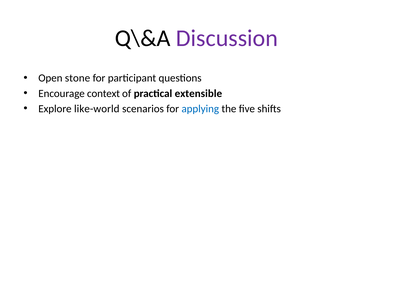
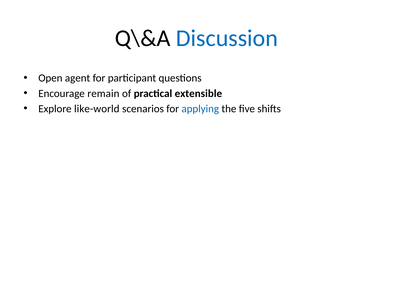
Discussion colour: purple -> blue (227, 38)
stone: stone -> agent (78, 78)
context: context -> remain (103, 93)
